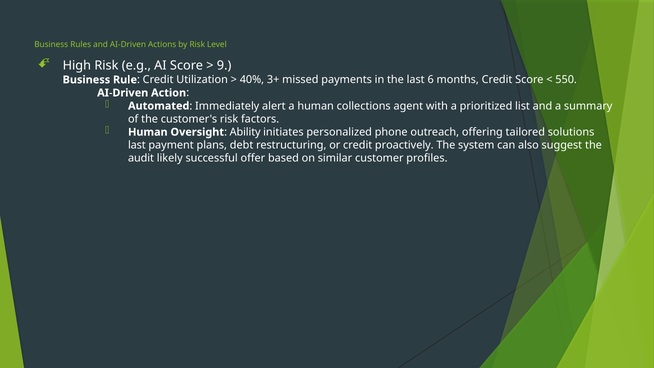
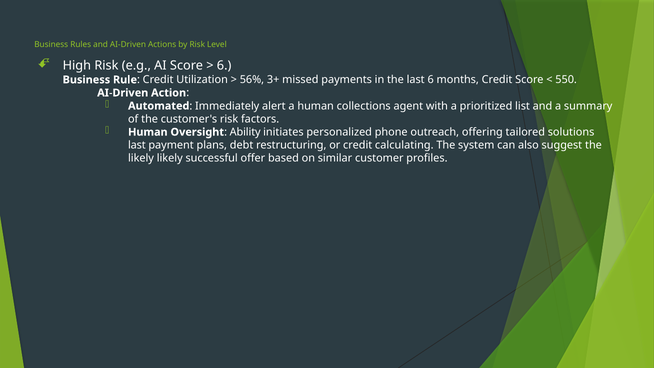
9: 9 -> 6 (224, 66)
40%: 40% -> 56% (252, 80)
proactively: proactively -> calculating (404, 145)
audit: audit -> likely (141, 158)
